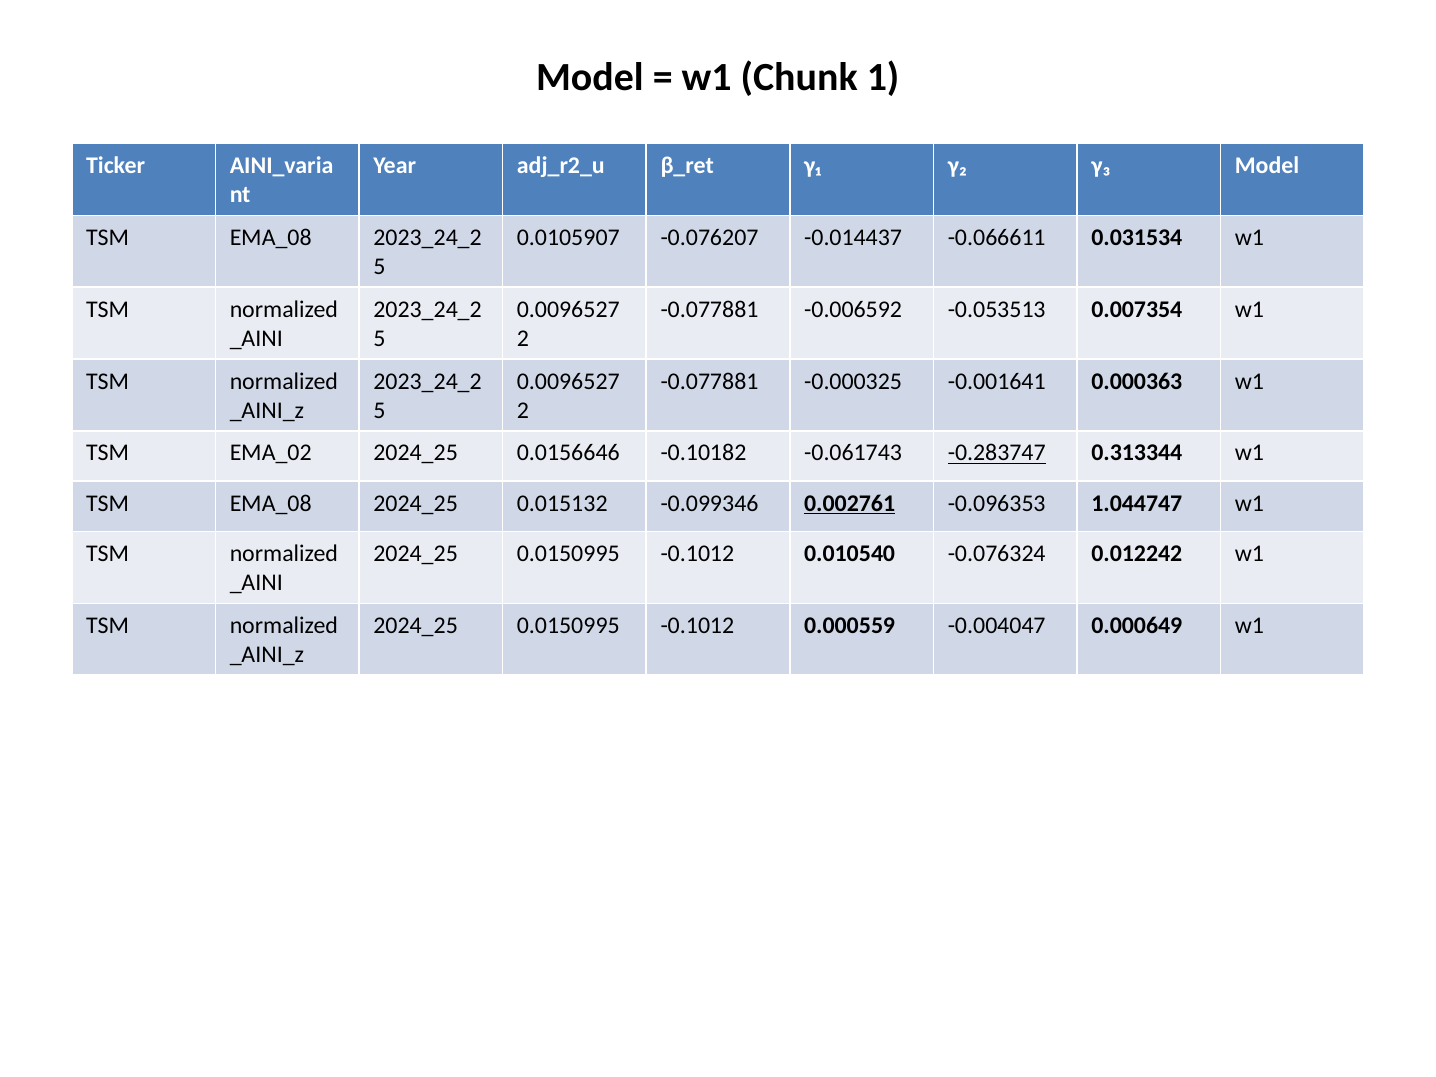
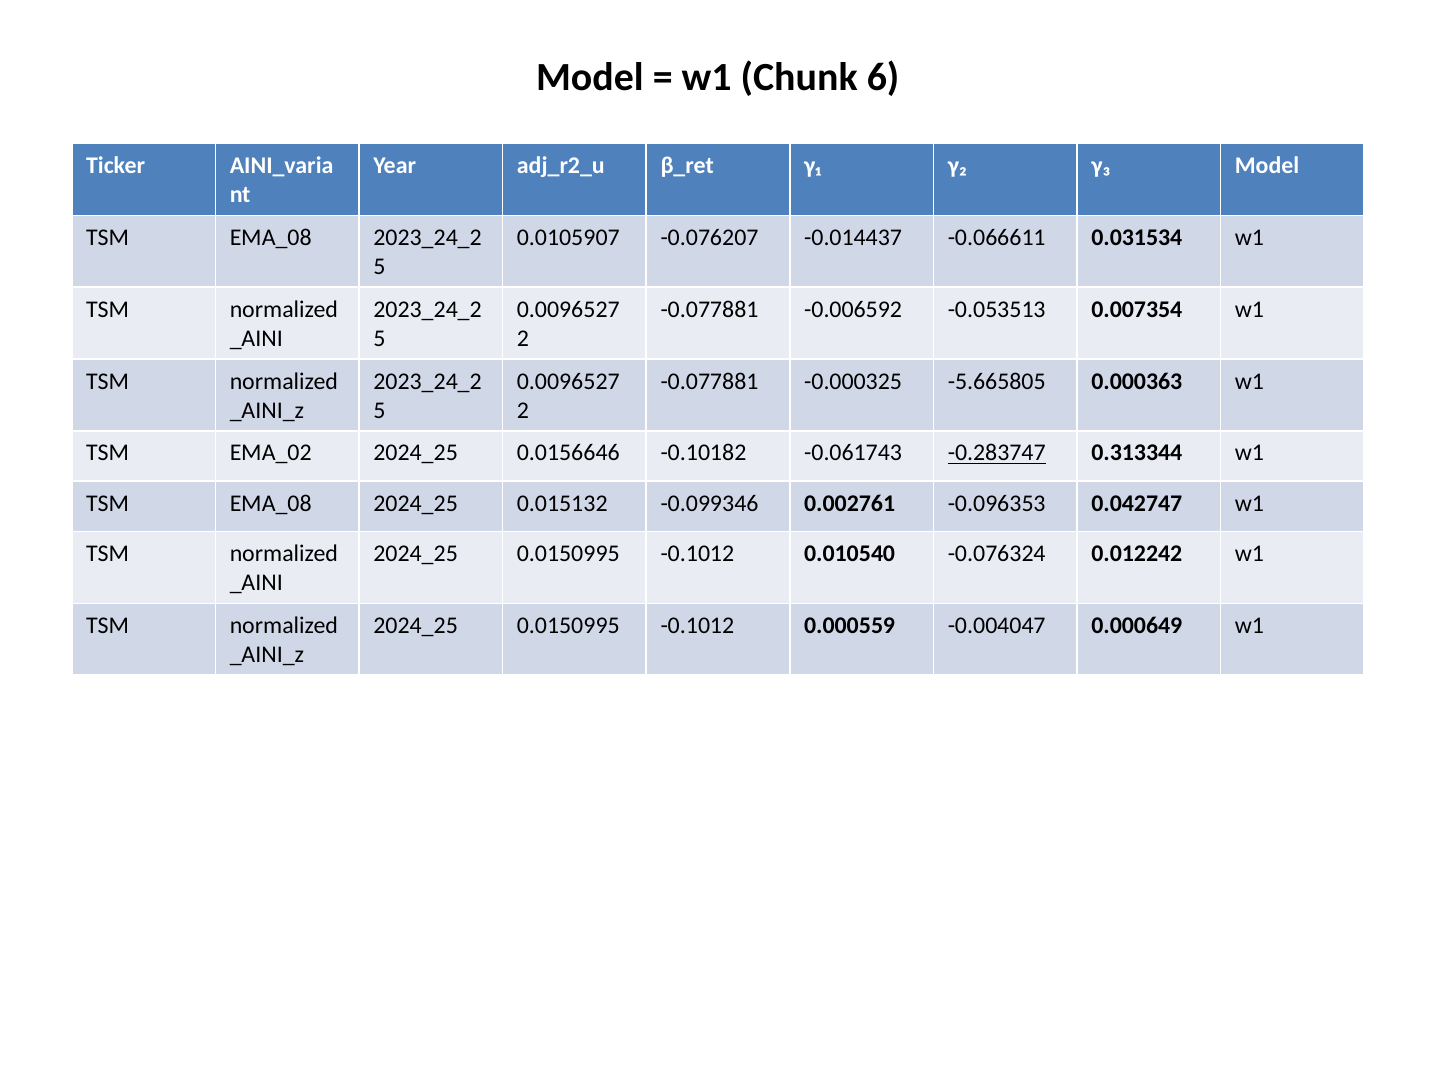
1: 1 -> 6 (883, 77)
-0.001641: -0.001641 -> -5.665805 (997, 381)
0.002761 underline: present -> none (850, 503)
1.044747: 1.044747 -> 0.042747 (1137, 503)
